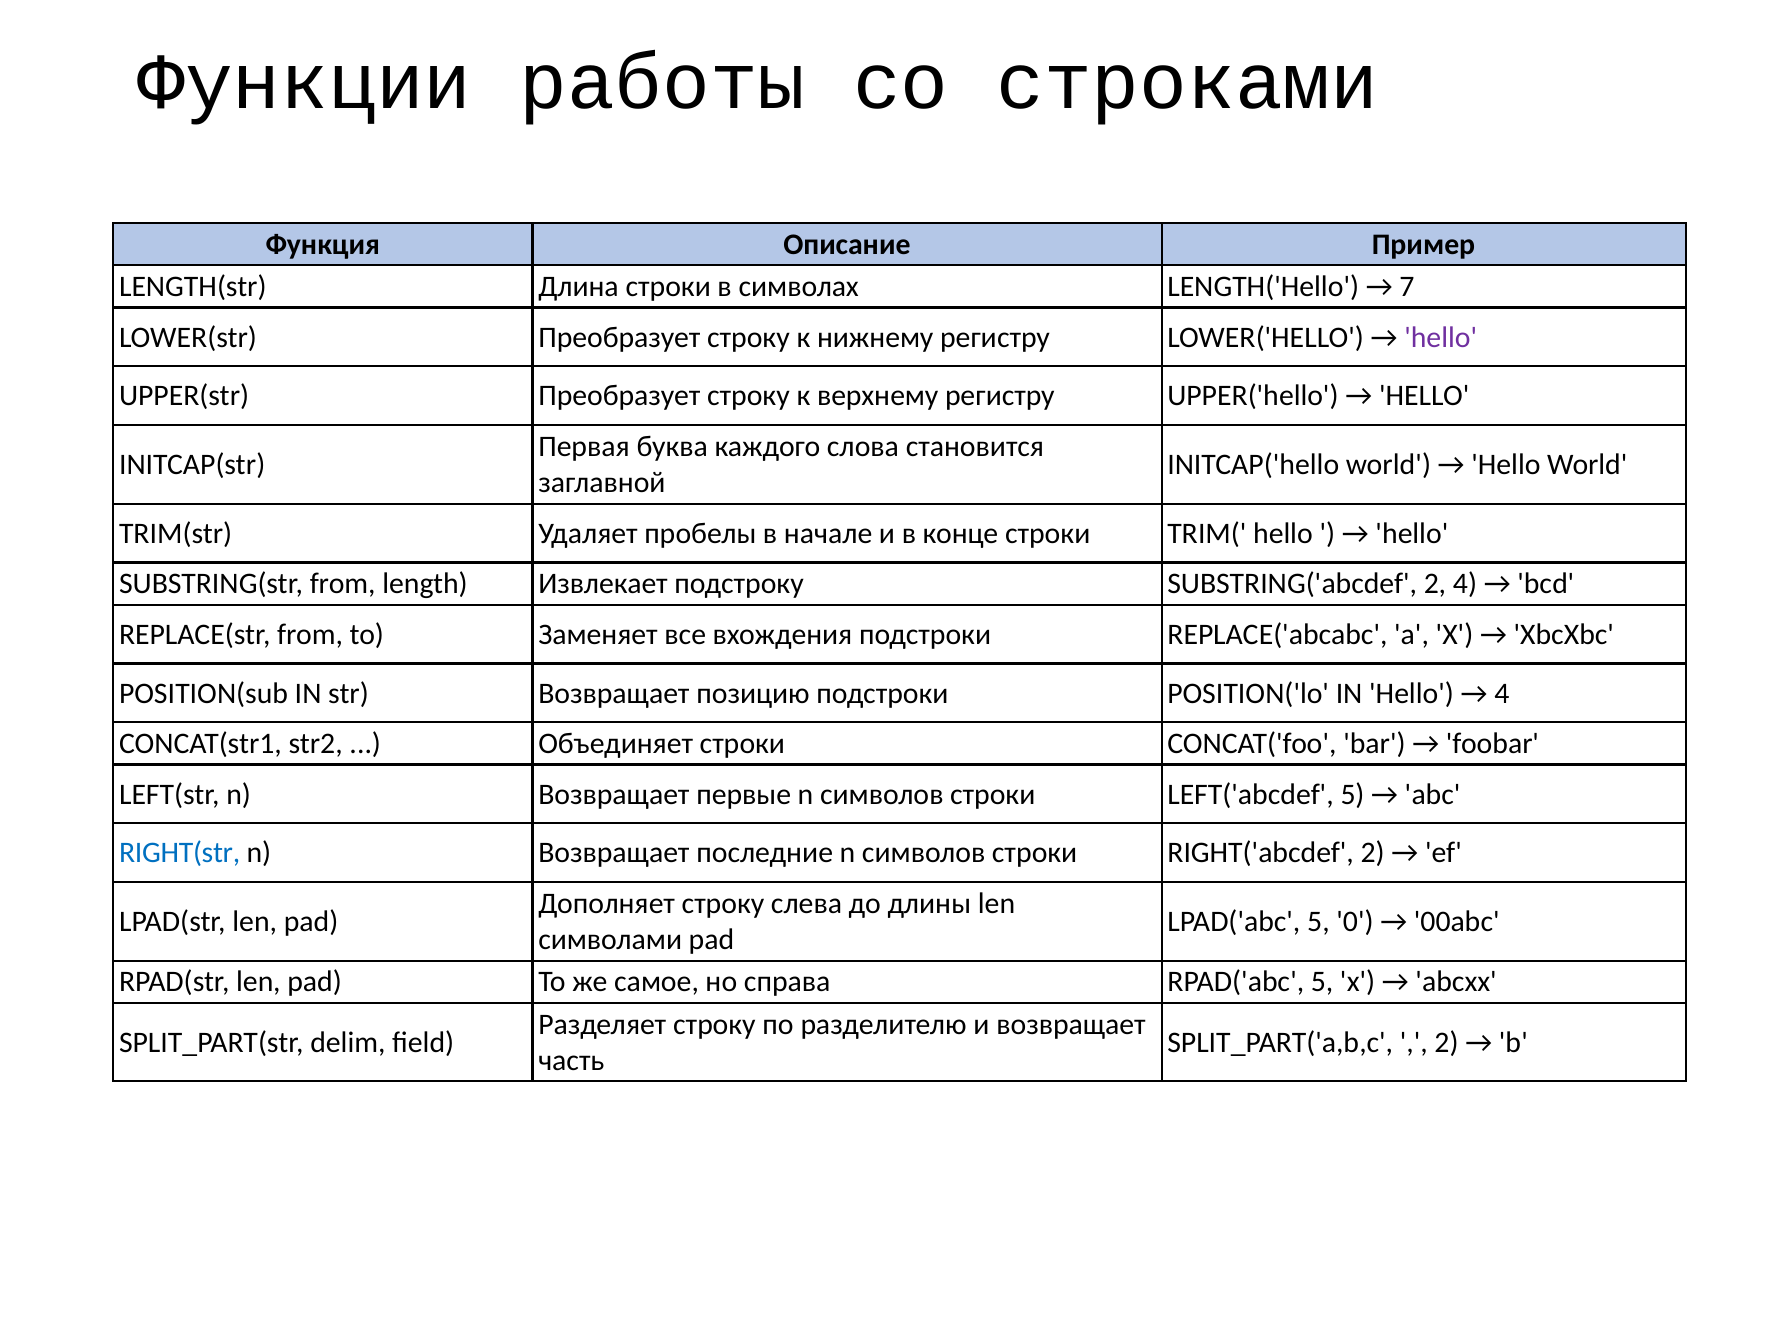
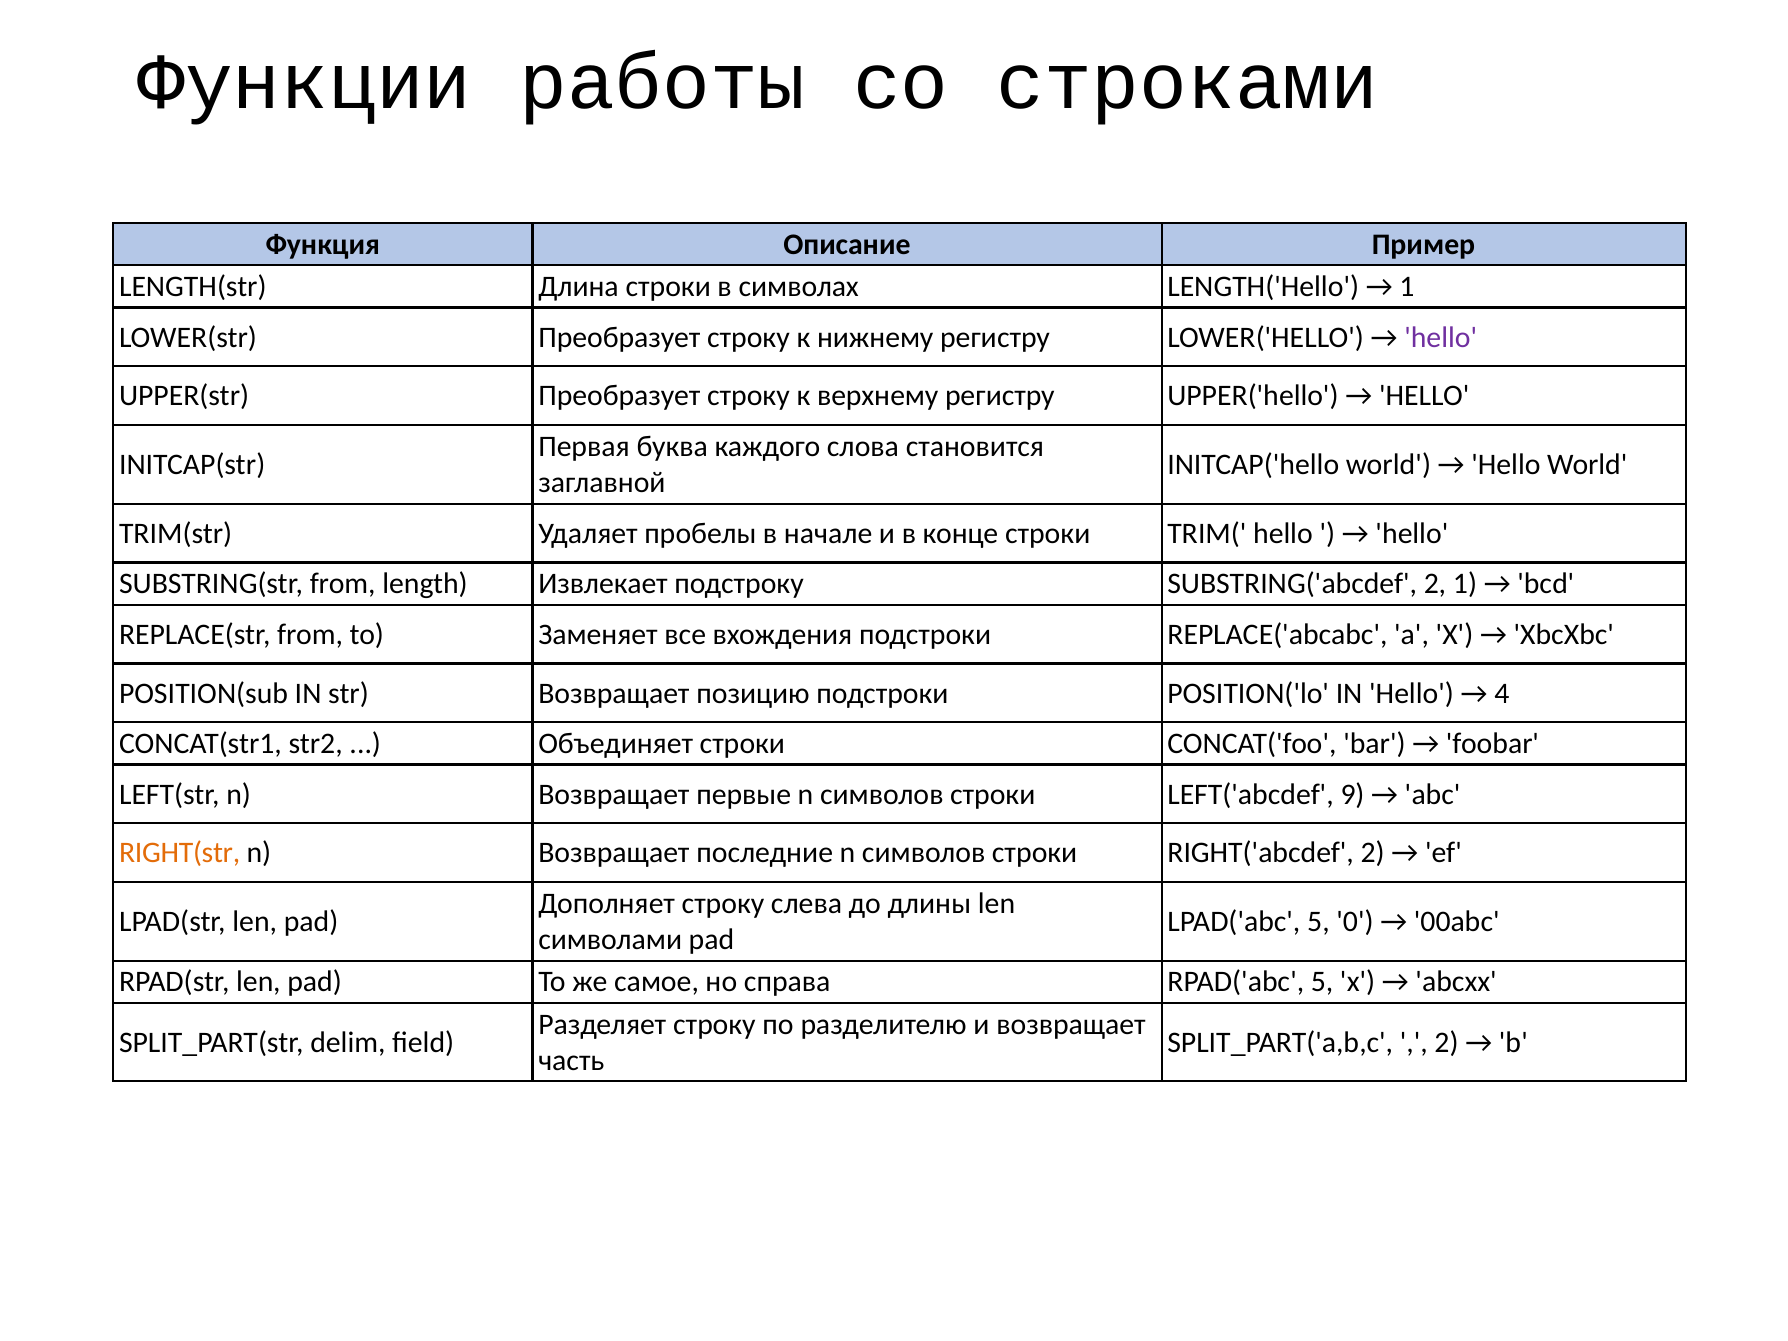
7: 7 -> 1 (1407, 287)
2 4: 4 -> 1 (1465, 584)
LEFT('abcdef 5: 5 -> 9 (1352, 794)
RIGHT(str colour: blue -> orange (180, 853)
